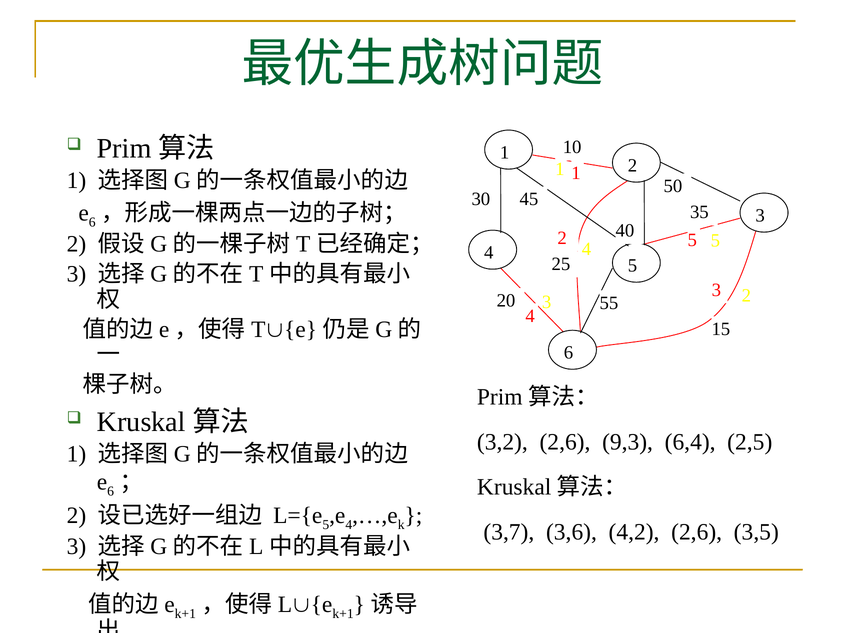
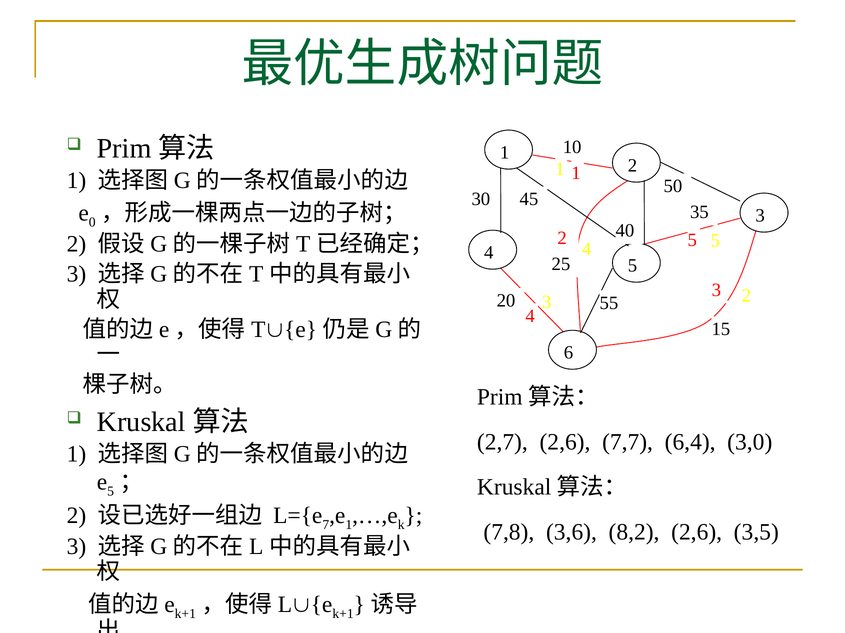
6: 6 -> 0 (92, 223)
3,2: 3,2 -> 2,7 (502, 442)
9,3: 9,3 -> 7,7 (628, 442)
2,5: 2,5 -> 3,0 (750, 442)
6: 6 -> 5 (111, 492)
5: 5 -> 7 (326, 525)
4: 4 -> 1 (349, 525)
3,7: 3,7 -> 7,8 (509, 533)
4,2: 4,2 -> 8,2 (634, 533)
